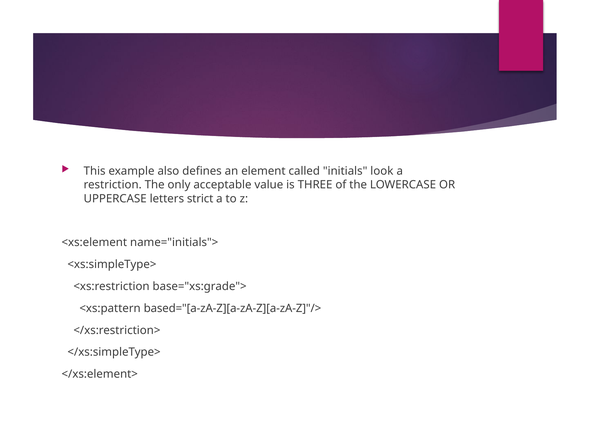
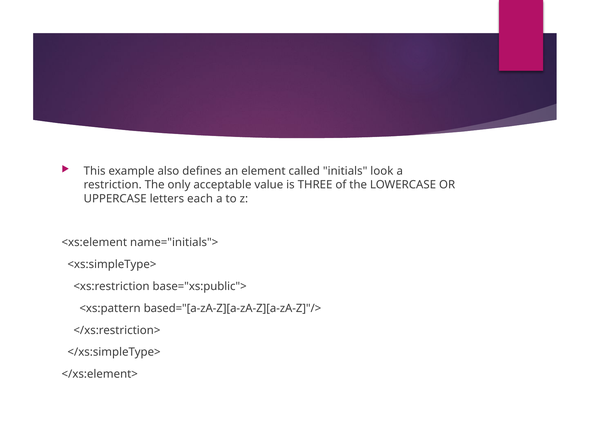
strict: strict -> each (200, 198)
base="xs:grade">: base="xs:grade"> -> base="xs:public"> (200, 286)
